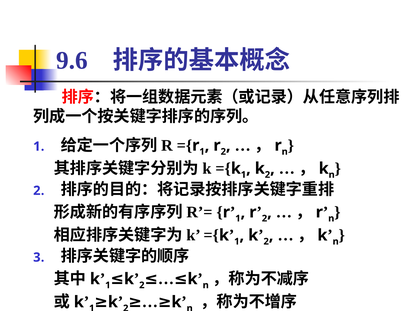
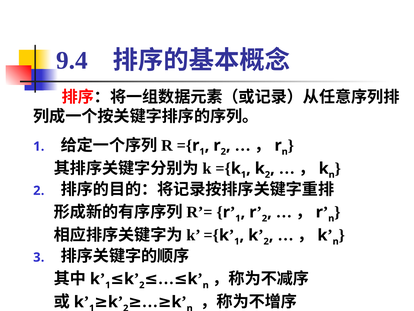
9.6: 9.6 -> 9.4 (72, 60)
